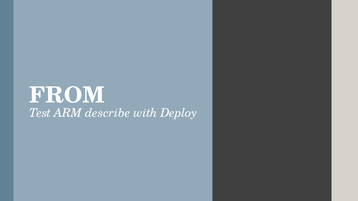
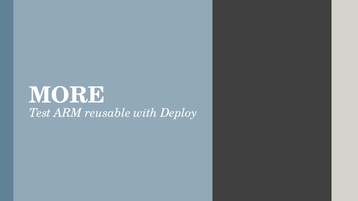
FROM: FROM -> MORE (67, 95)
describe: describe -> reusable (108, 113)
